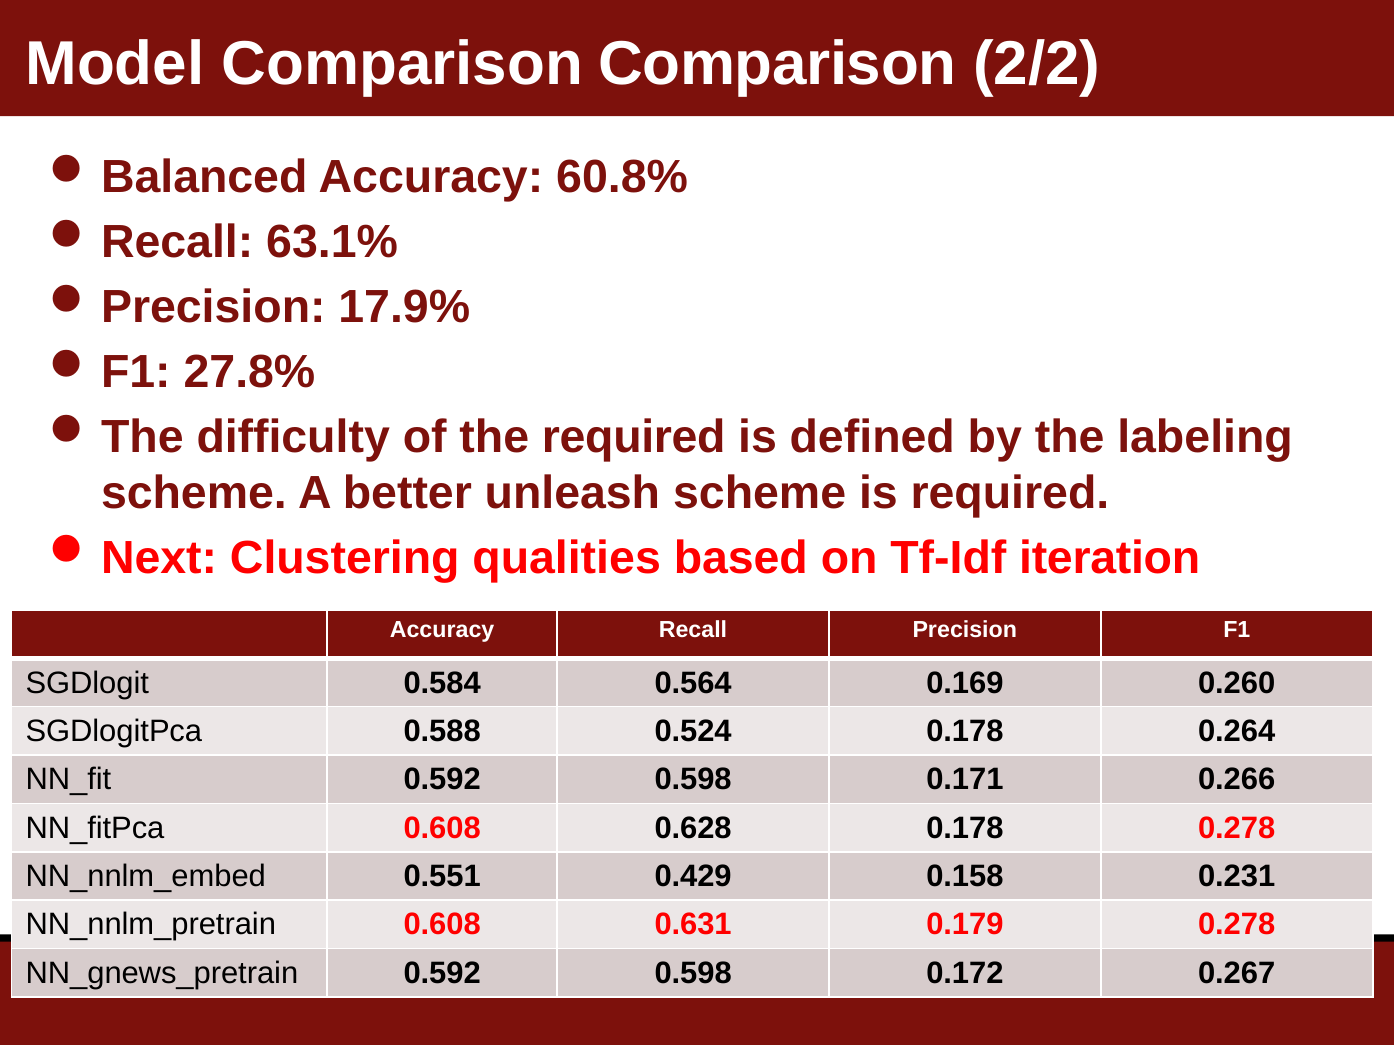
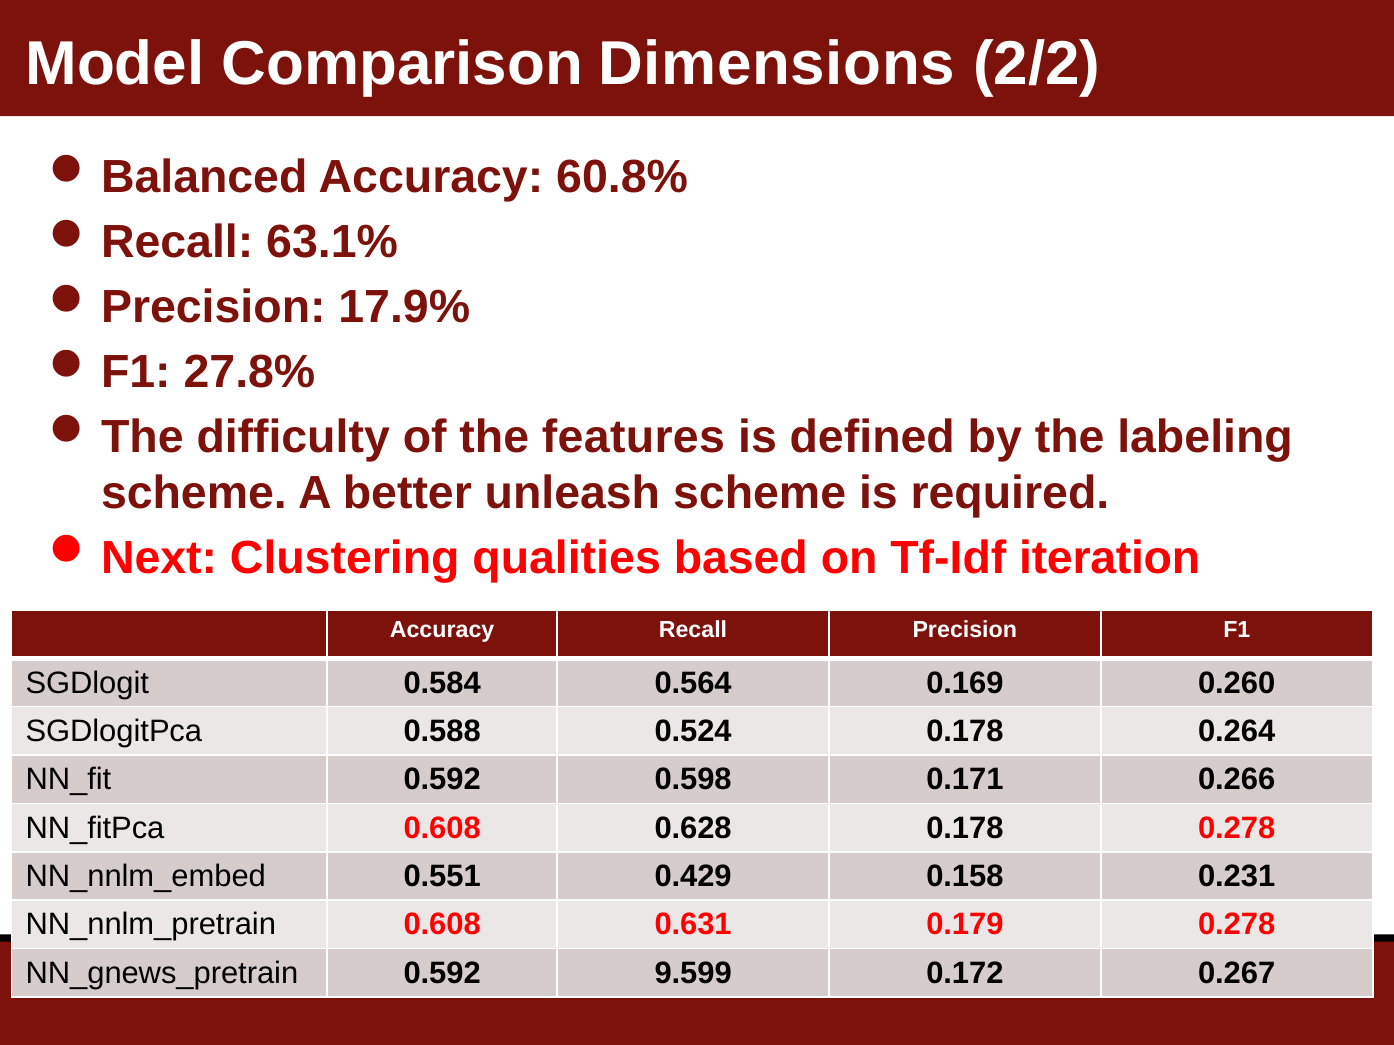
Comparison Comparison: Comparison -> Dimensions (777, 64)
the required: required -> features (633, 438)
0.598: 0.598 -> 9.599 (693, 974)
